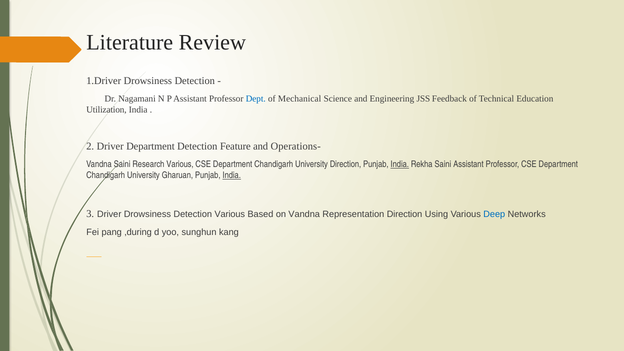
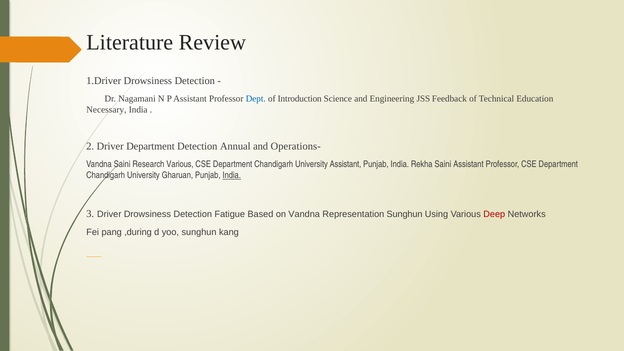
Mechanical: Mechanical -> Introduction (300, 99)
Utilization: Utilization -> Necessary (106, 110)
Feature: Feature -> Annual (235, 146)
University Direction: Direction -> Assistant (346, 164)
India underline: present -> none (400, 164)
Detection Various: Various -> Fatigue (230, 214)
Representation Direction: Direction -> Sunghun (405, 214)
Deep colour: blue -> red (494, 214)
